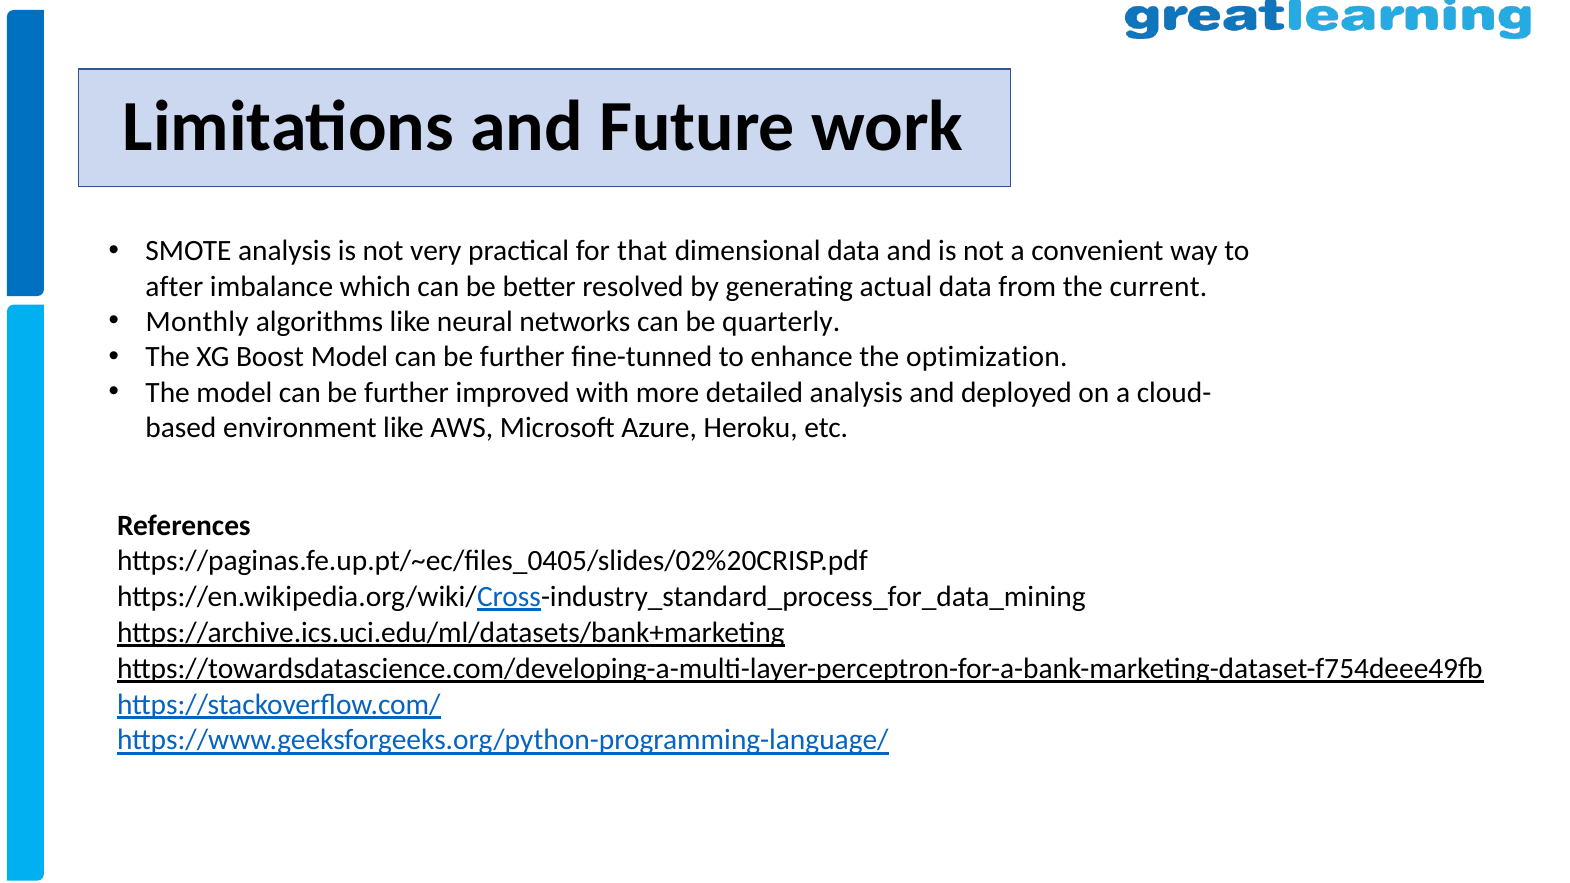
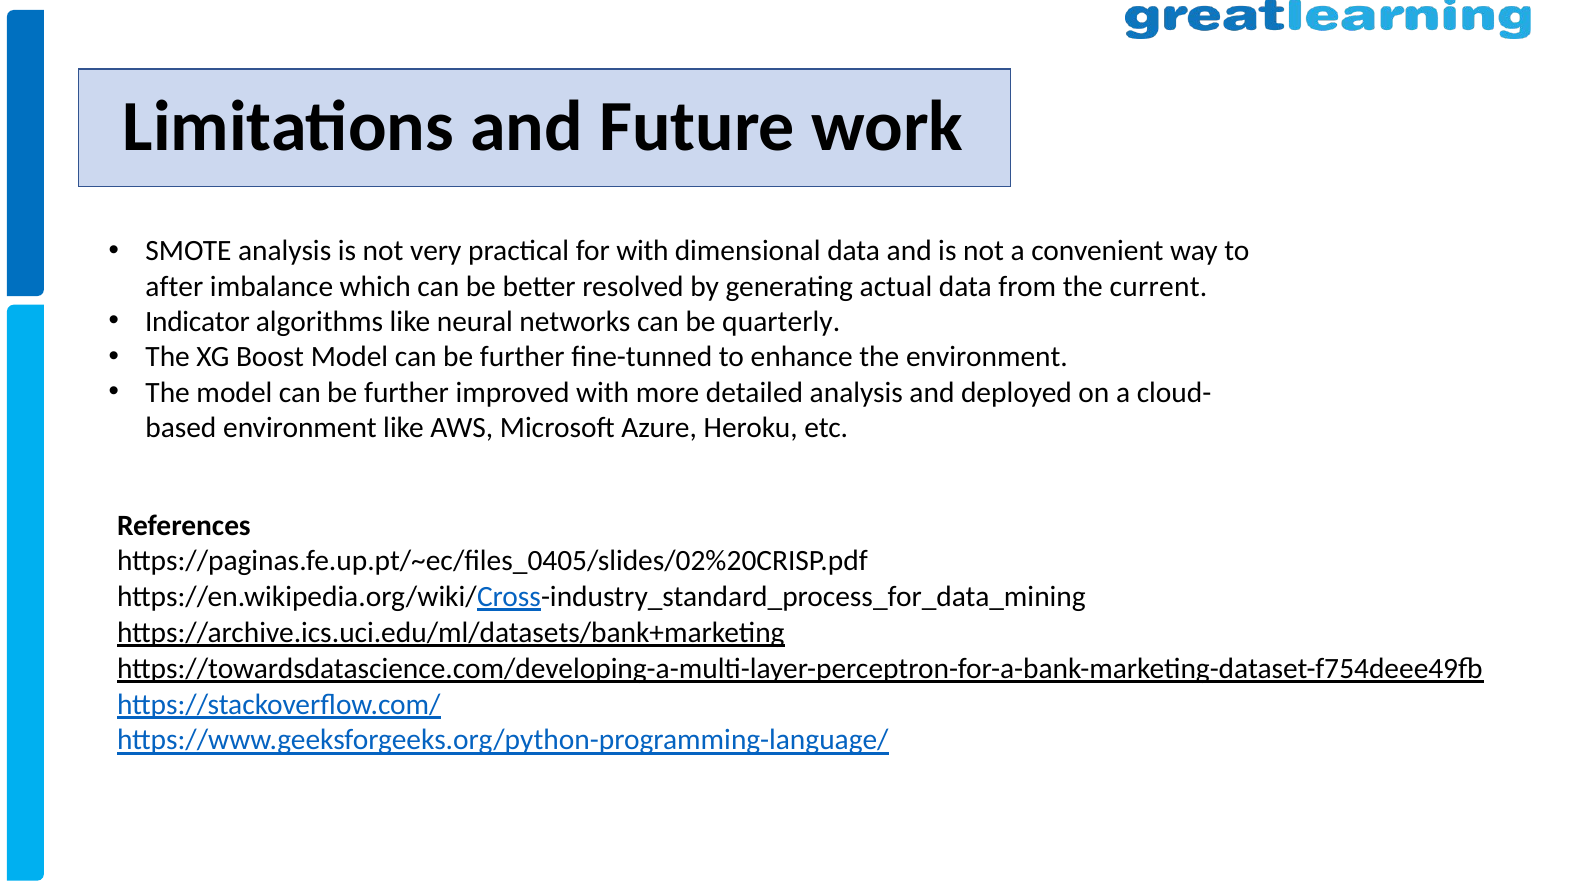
for that: that -> with (642, 251)
Monthly: Monthly -> Indicator (197, 322)
the optimization: optimization -> environment (987, 357)
